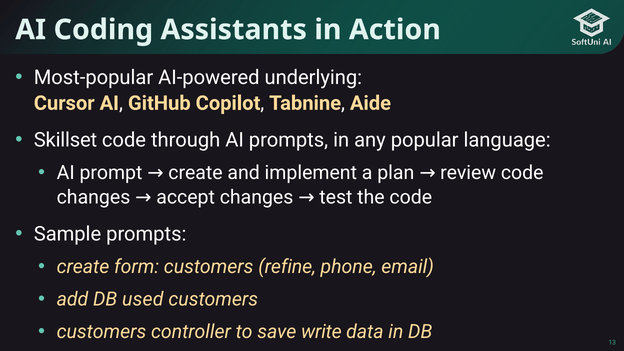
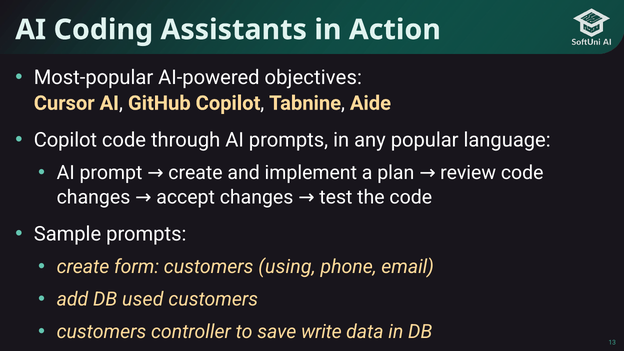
underlying: underlying -> objectives (313, 78)
Skillset: Skillset -> Copilot (65, 140)
refine: refine -> using (287, 267)
